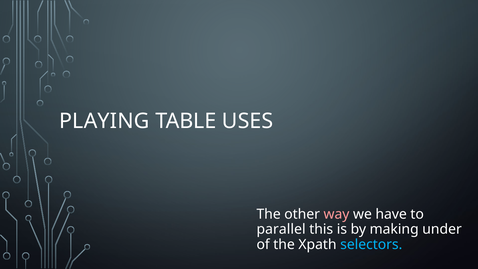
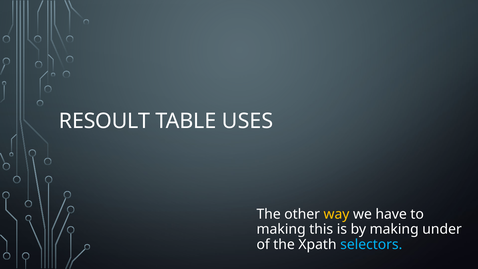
PLAYING: PLAYING -> RESOULT (105, 121)
way colour: pink -> yellow (336, 214)
parallel: parallel -> making (281, 229)
